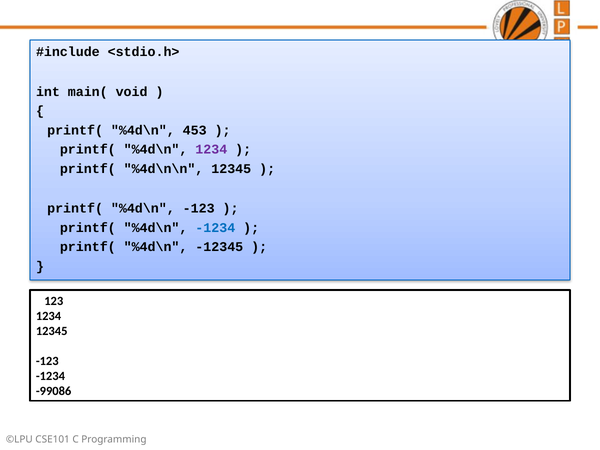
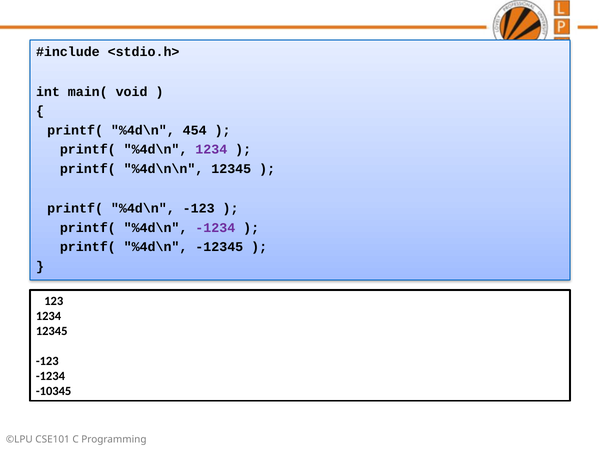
453: 453 -> 454 (195, 130)
-1234 colour: blue -> purple (215, 228)
-99086: -99086 -> -10345 (54, 391)
